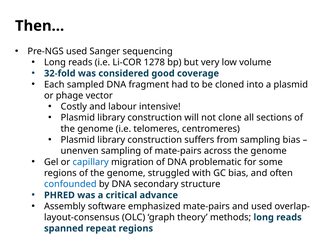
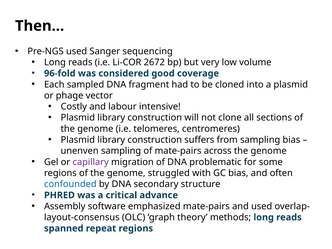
1278: 1278 -> 2672 (154, 62)
32-fold: 32-fold -> 96-fold (60, 73)
capillary colour: blue -> purple (91, 162)
